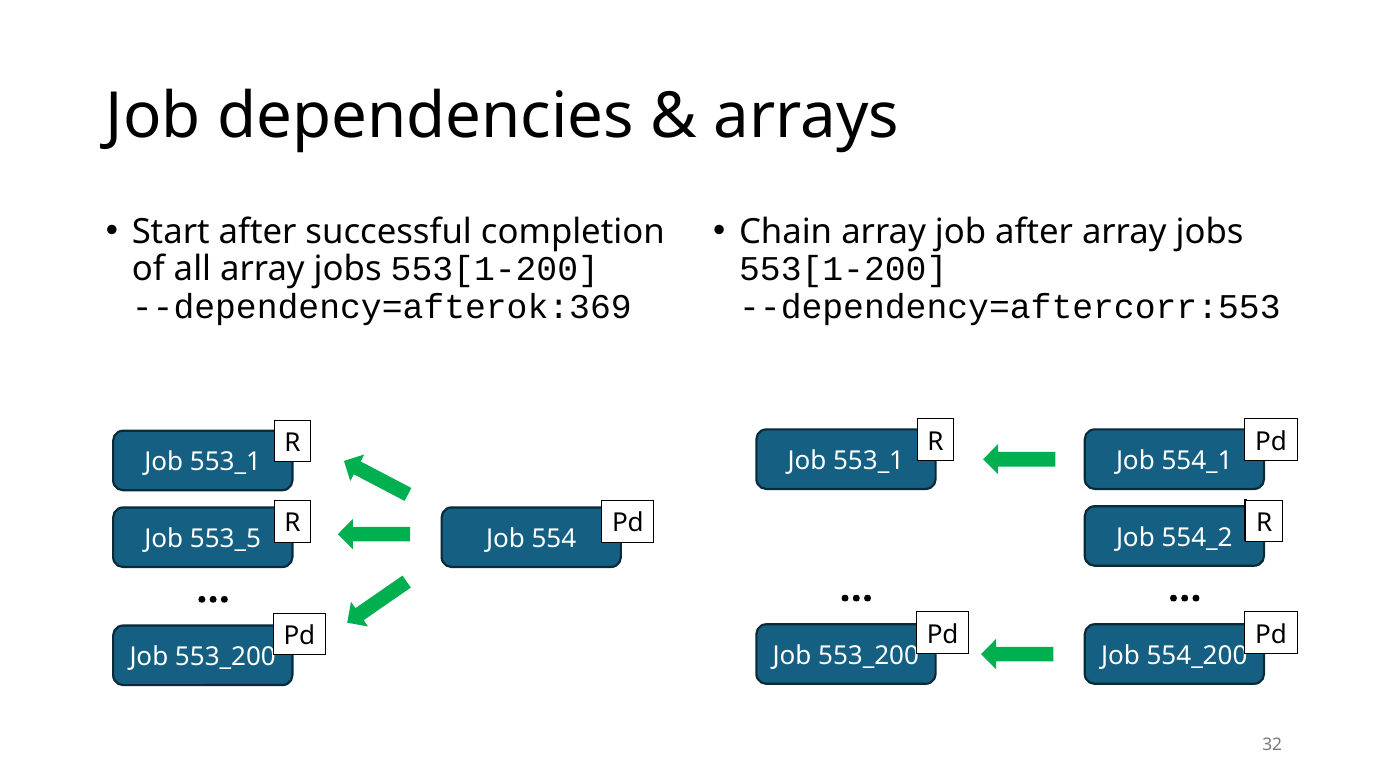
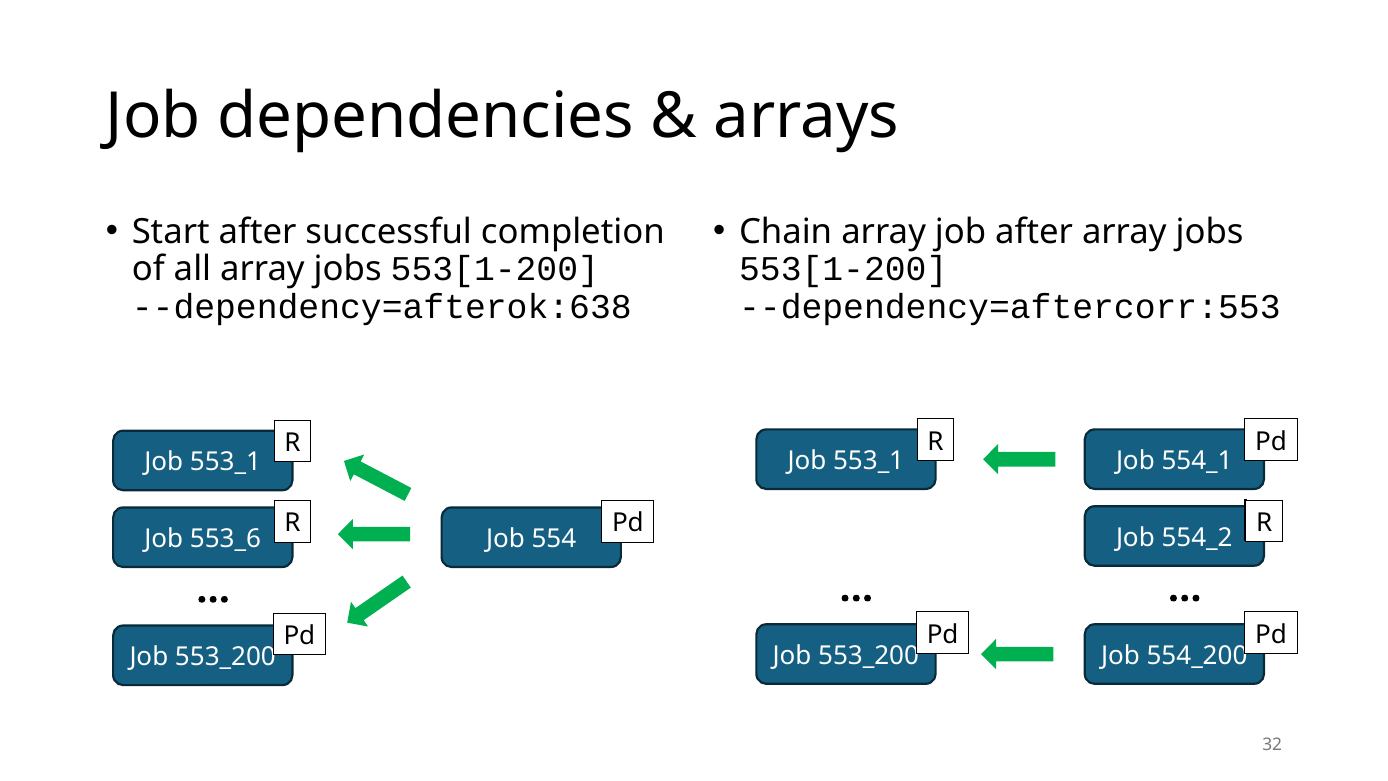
--dependency=afterok:369: --dependency=afterok:369 -> --dependency=afterok:638 (382, 306)
553_5: 553_5 -> 553_6 (225, 539)
